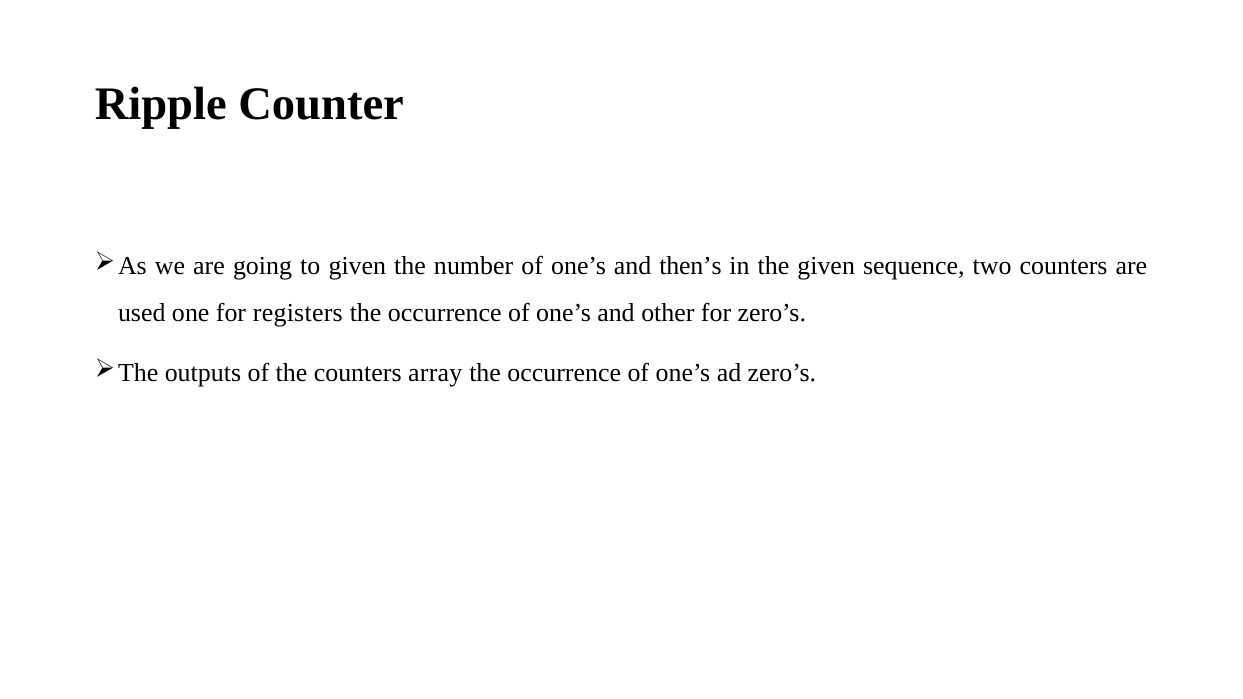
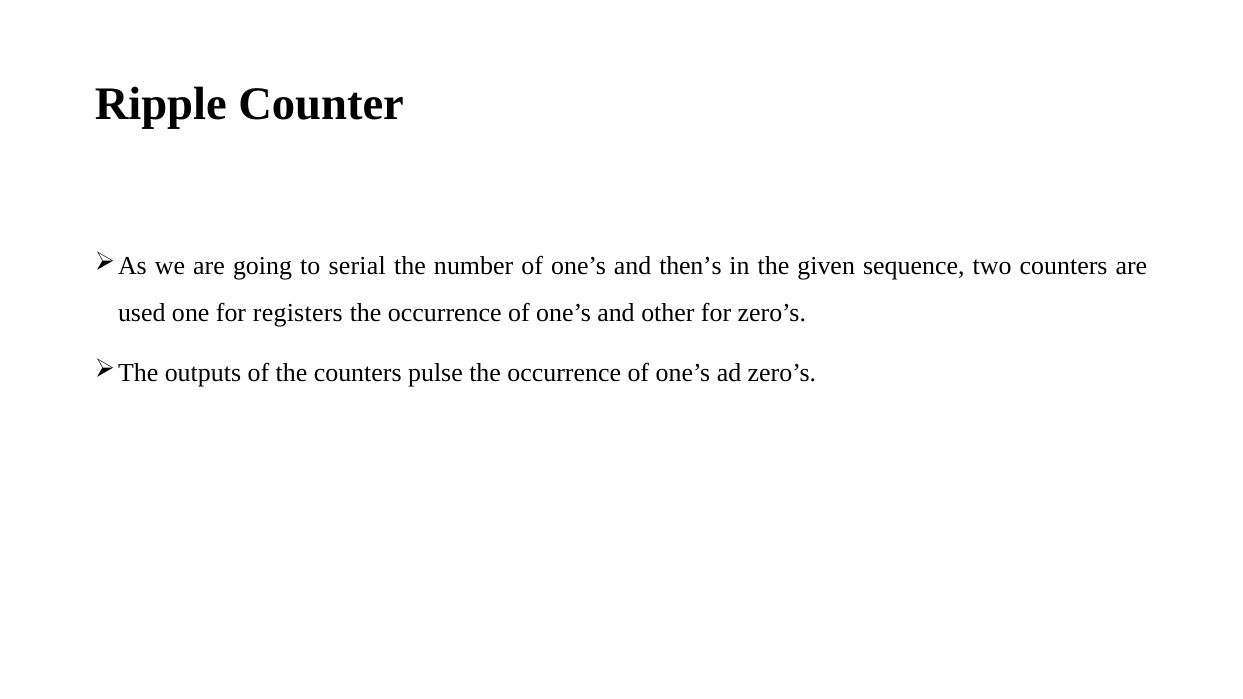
to given: given -> serial (357, 266)
array: array -> pulse (435, 373)
